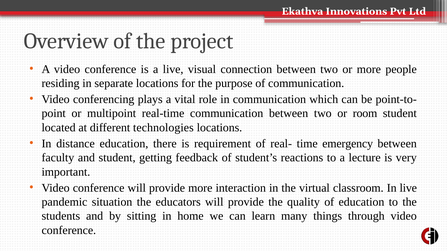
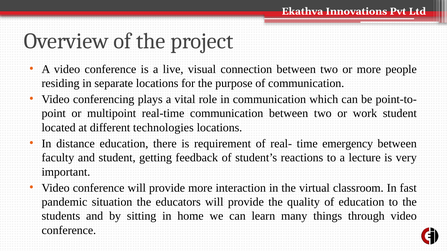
room: room -> work (365, 114)
In live: live -> fast (408, 188)
